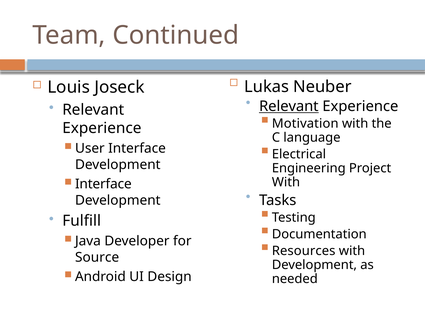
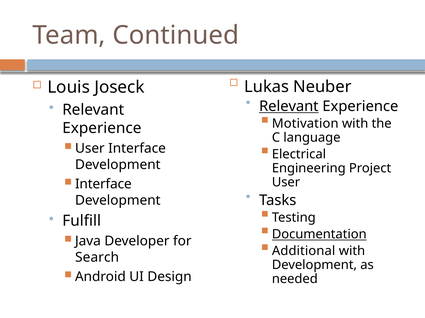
With: With -> User (286, 183)
Documentation underline: none -> present (319, 235)
Resources: Resources -> Additional (304, 252)
Source: Source -> Search (97, 258)
